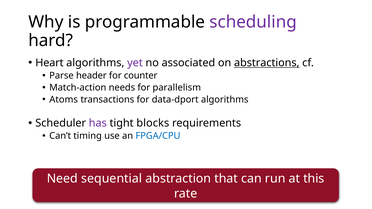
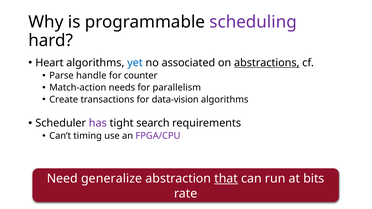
yet colour: purple -> blue (135, 63)
header: header -> handle (91, 76)
Atoms: Atoms -> Create (64, 100)
data-dport: data-dport -> data-vision (175, 100)
blocks: blocks -> search (153, 123)
FPGA/CPU colour: blue -> purple (158, 136)
sequential: sequential -> generalize (112, 179)
that underline: none -> present (226, 179)
this: this -> bits (314, 179)
